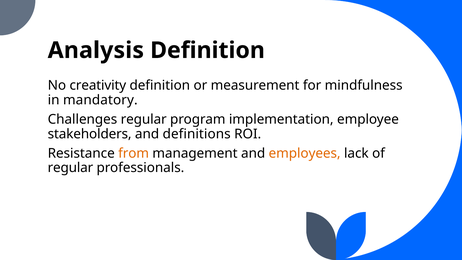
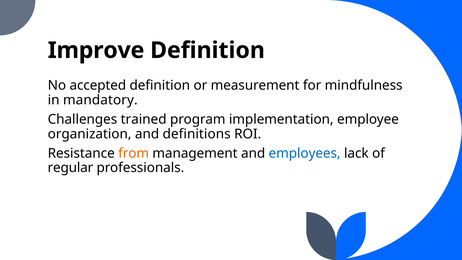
Analysis: Analysis -> Improve (96, 50)
creativity: creativity -> accepted (98, 85)
Challenges regular: regular -> trained (144, 119)
stakeholders: stakeholders -> organization (90, 134)
employees colour: orange -> blue (305, 153)
